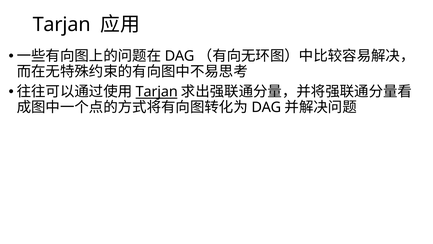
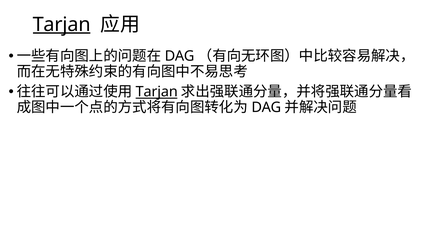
Tarjan underline: none -> present (62, 24)
